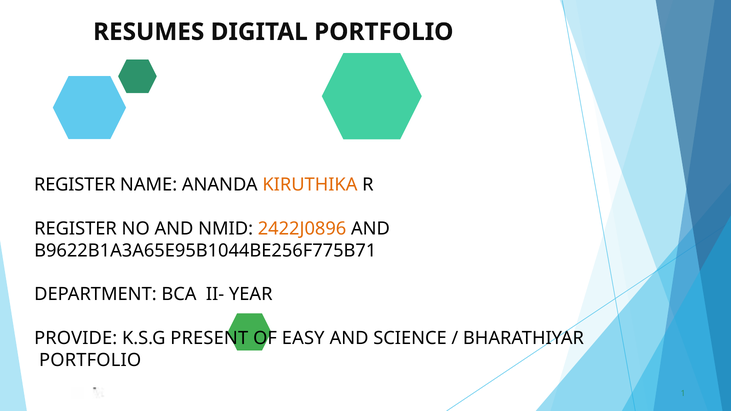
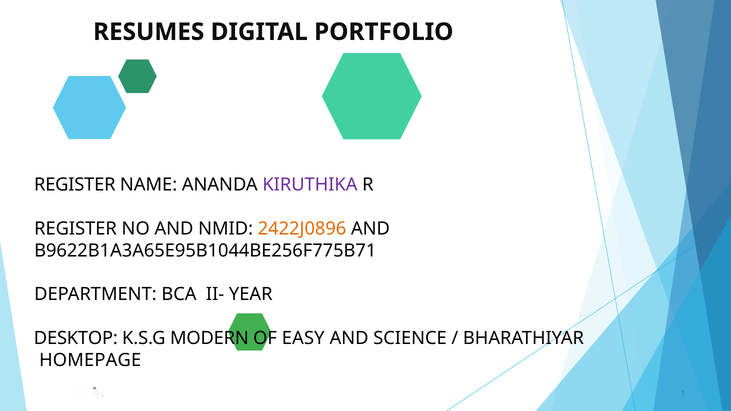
KIRUTHIKA colour: orange -> purple (310, 185)
PROVIDE: PROVIDE -> DESKTOP (76, 338)
PRESENT: PRESENT -> MODERN (209, 338)
PORTFOLIO: PORTFOLIO -> HOMEPAGE (90, 360)
